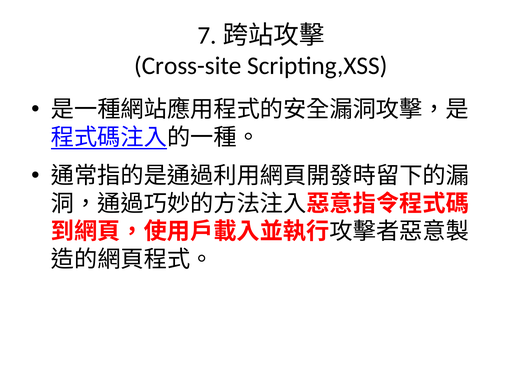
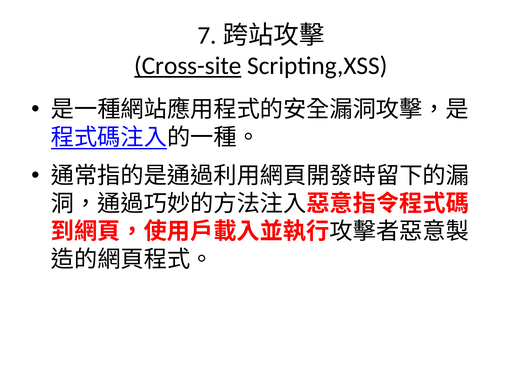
Cross-site underline: none -> present (188, 66)
